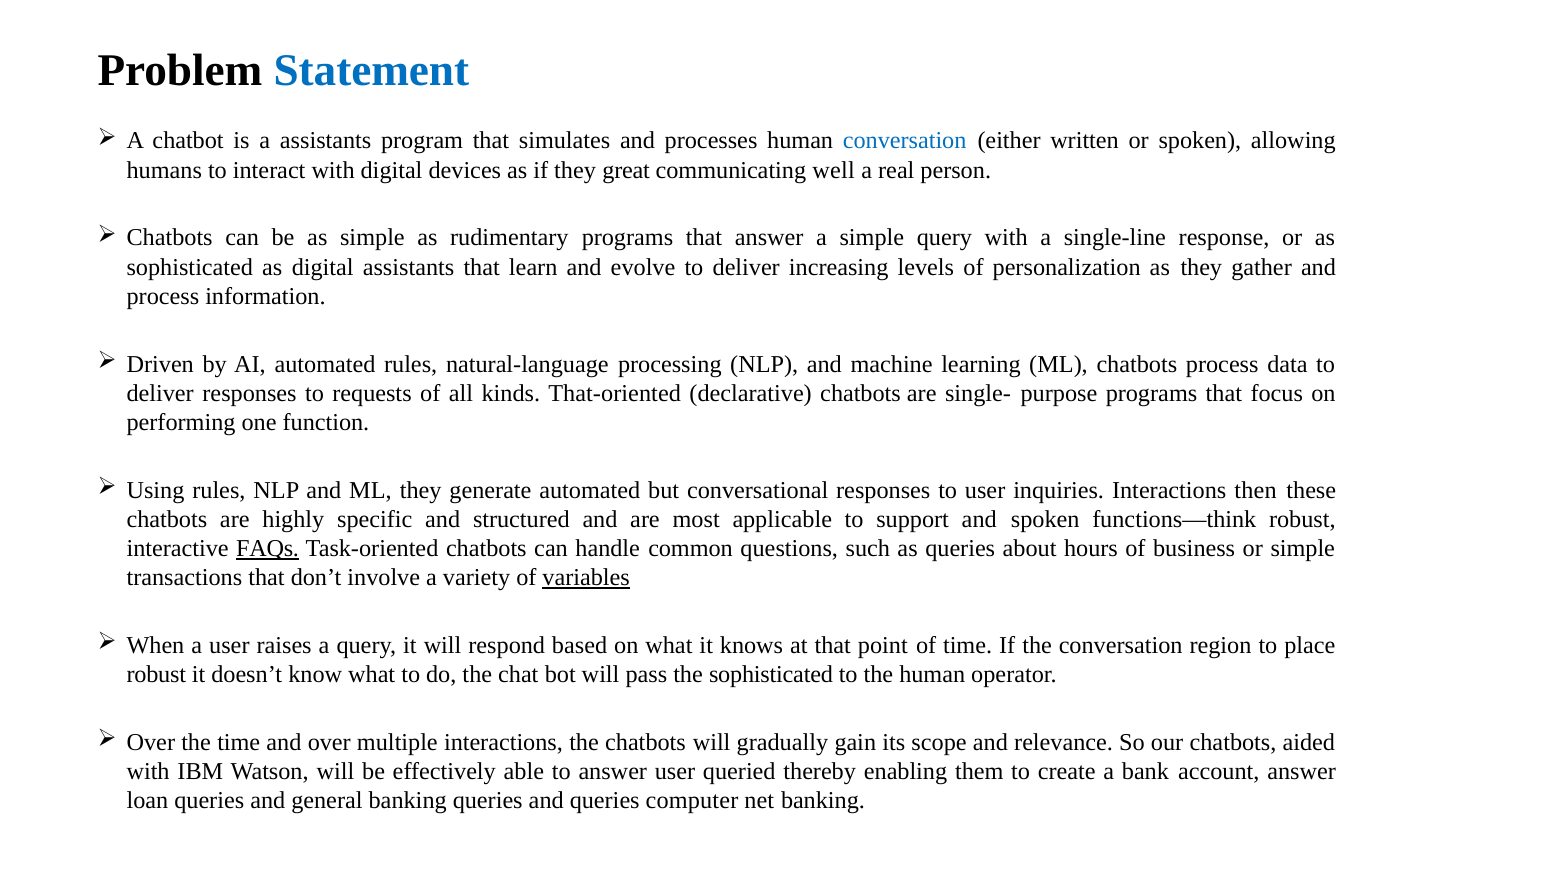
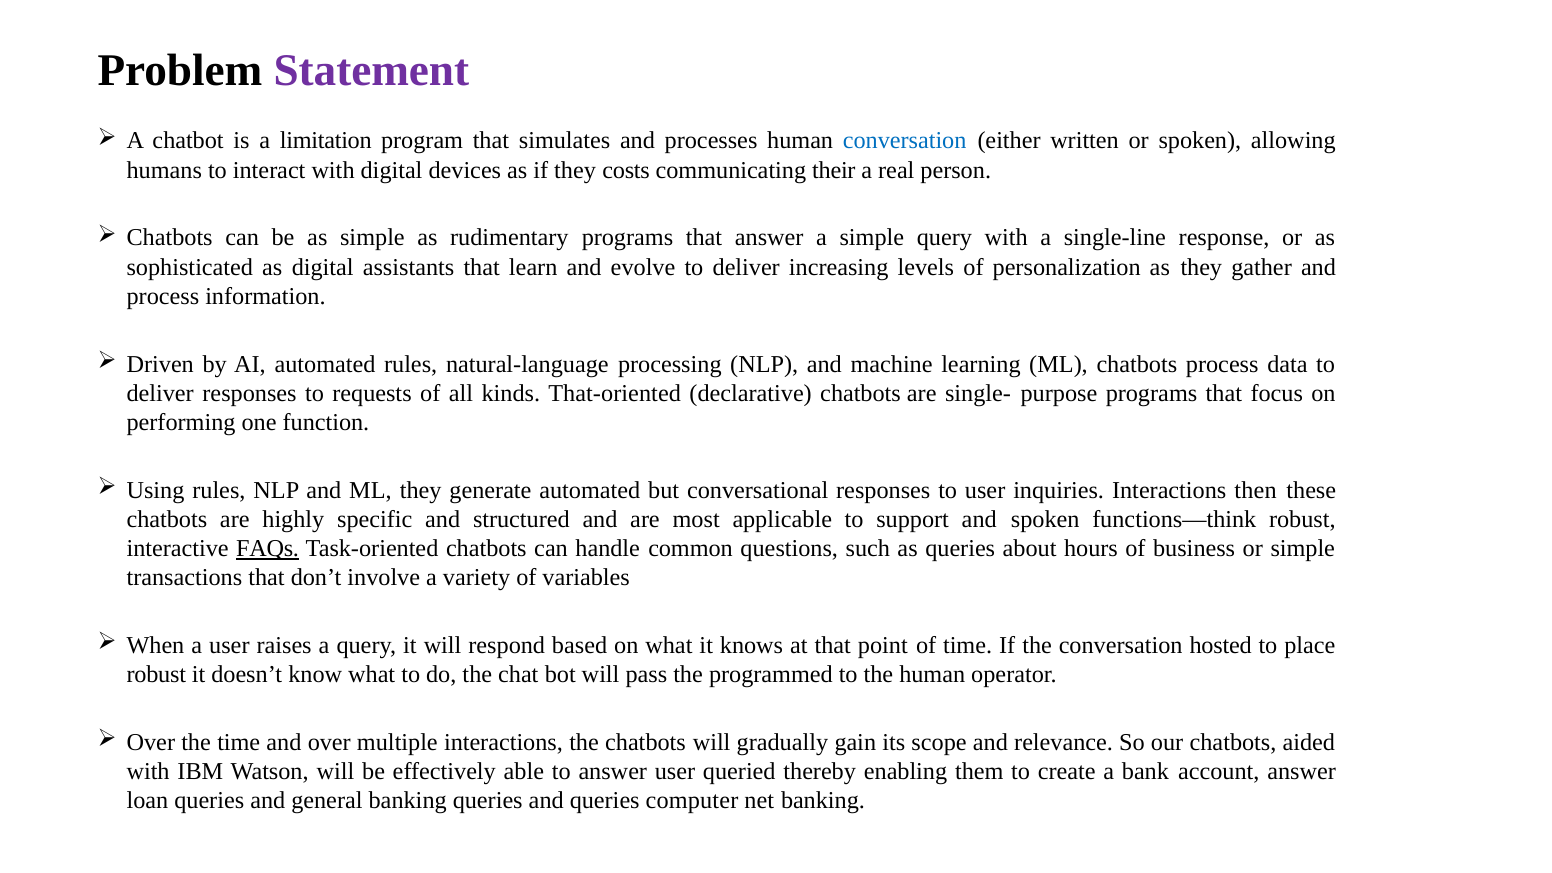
Statement colour: blue -> purple (371, 71)
a assistants: assistants -> limitation (326, 141)
great: great -> costs (626, 170)
well: well -> their (834, 170)
variables underline: present -> none (586, 578)
region: region -> hosted (1221, 645)
the sophisticated: sophisticated -> programmed (771, 675)
